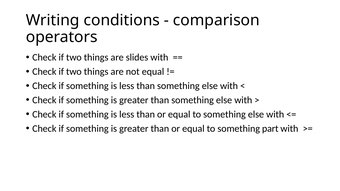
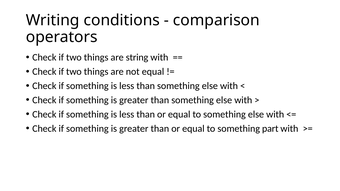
slides: slides -> string (137, 57)
